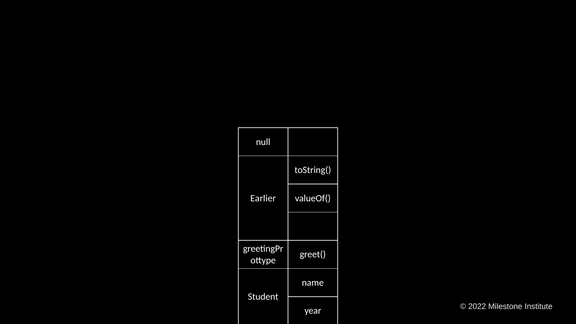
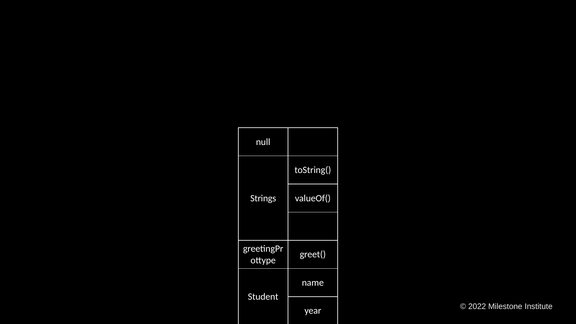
Earlier: Earlier -> Strings (263, 198)
